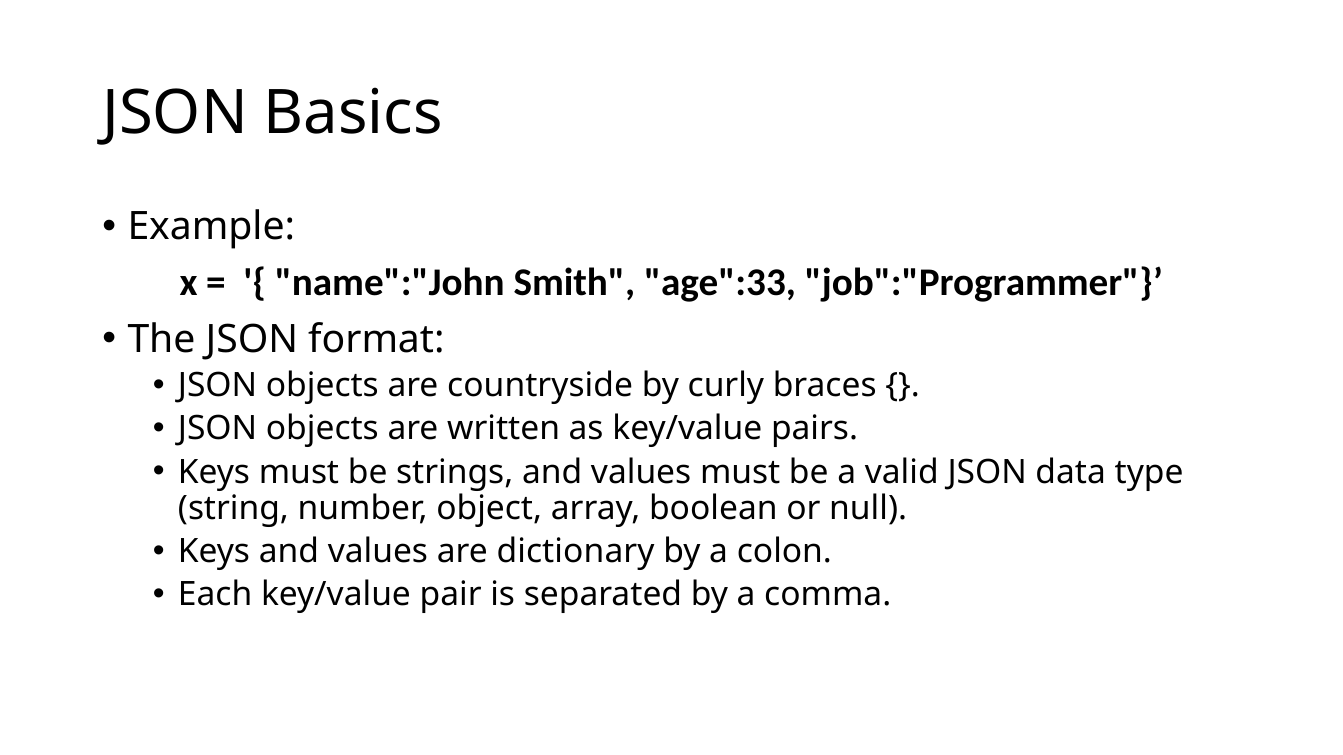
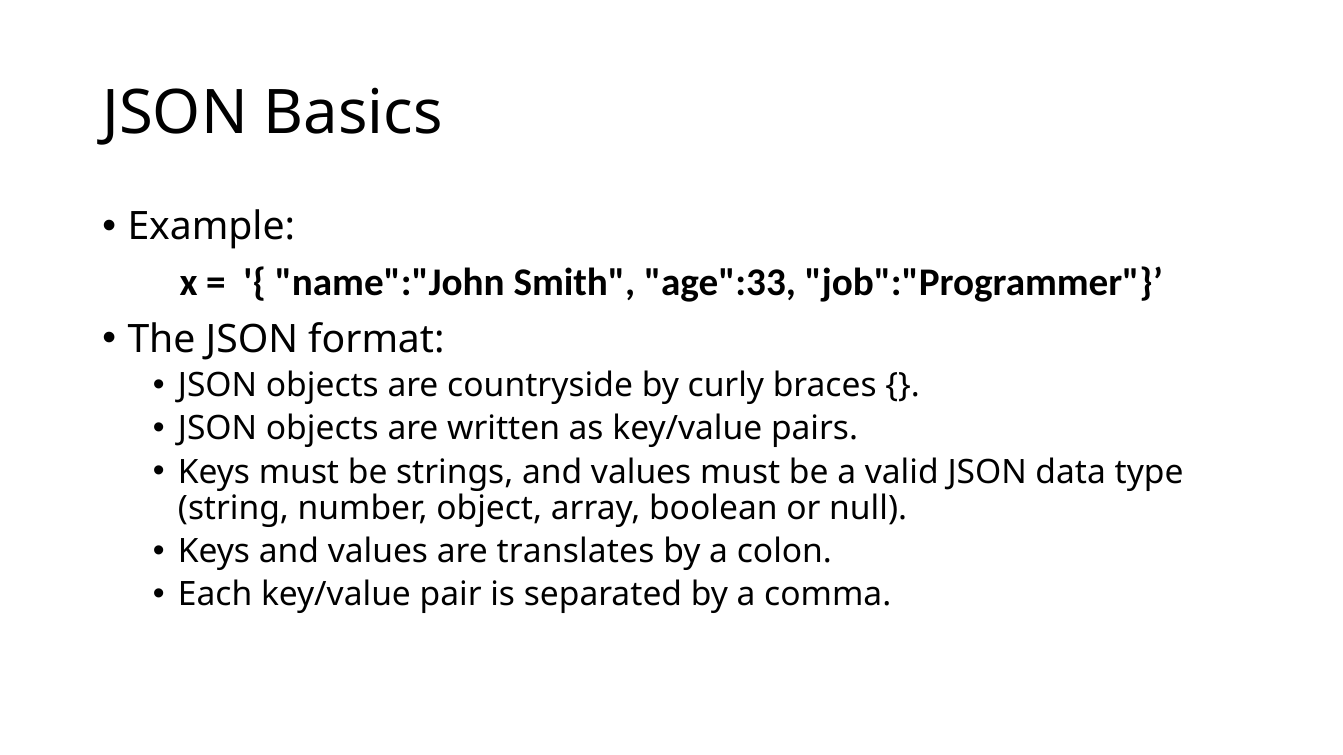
dictionary: dictionary -> translates (575, 552)
